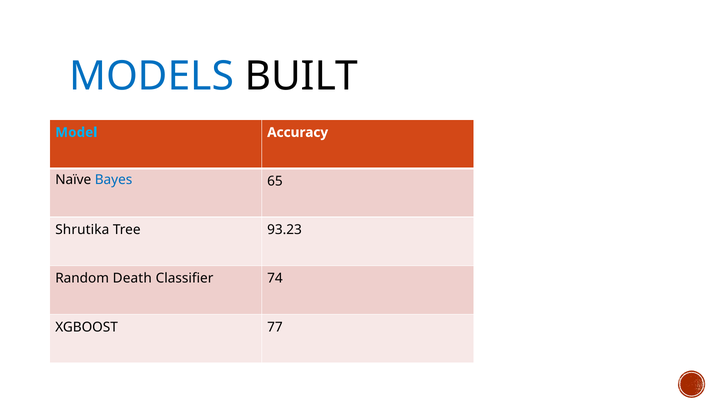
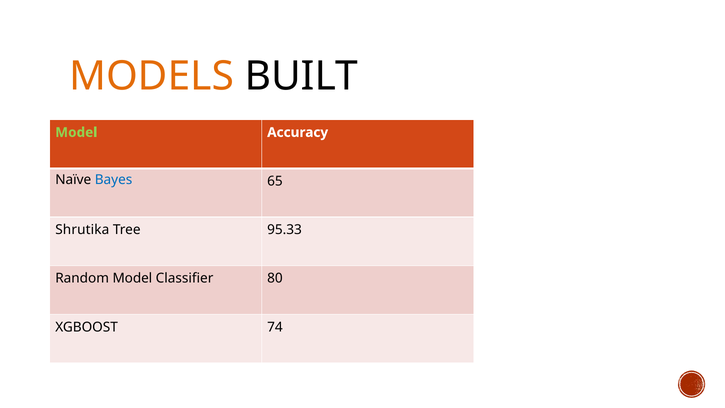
MODELS colour: blue -> orange (152, 76)
Model colour: light blue -> light green (76, 132)
93.23: 93.23 -> 95.33 (285, 230)
Random Death: Death -> Model (132, 278)
74: 74 -> 80 (275, 278)
77: 77 -> 74 (275, 327)
